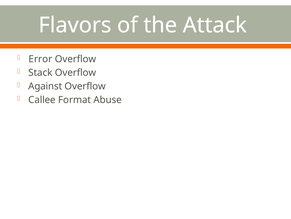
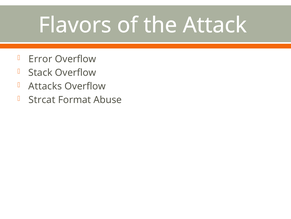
Against: Against -> Attacks (45, 86)
Callee: Callee -> Strcat (42, 100)
